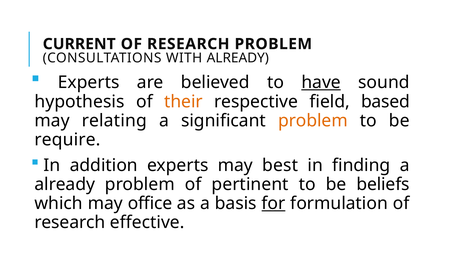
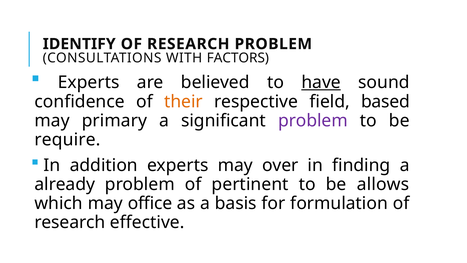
CURRENT: CURRENT -> IDENTIFY (79, 44)
WITH ALREADY: ALREADY -> FACTORS (238, 58)
hypothesis: hypothesis -> confidence (80, 102)
relating: relating -> primary (114, 121)
problem colour: orange -> purple (313, 121)
best: best -> over (280, 165)
beliefs: beliefs -> allows (383, 184)
for underline: present -> none (274, 203)
